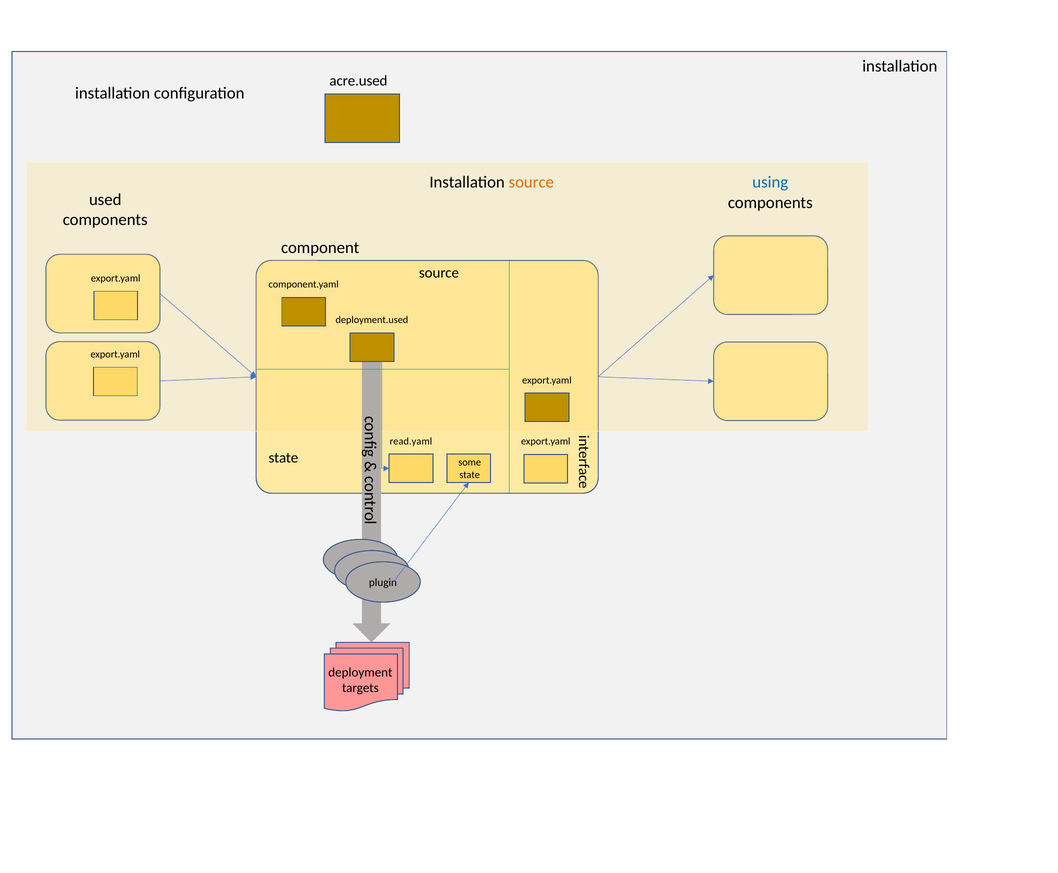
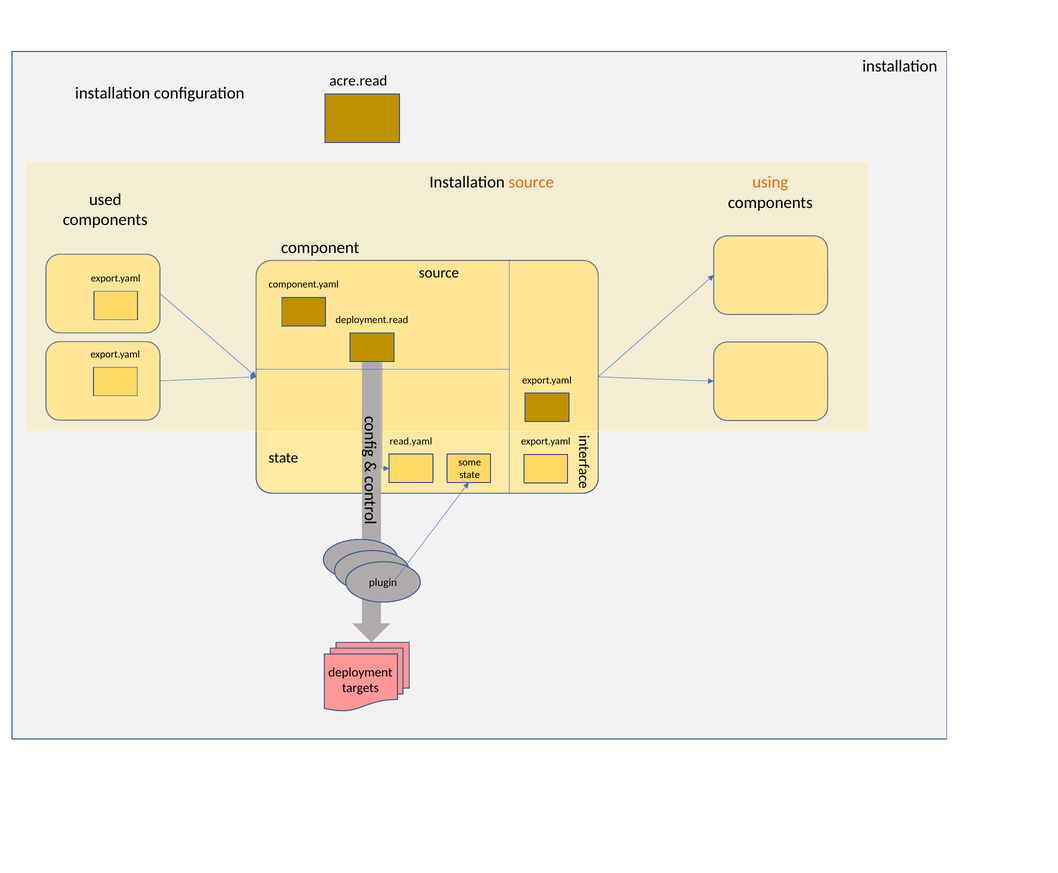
acre.used: acre.used -> acre.read (358, 81)
using colour: blue -> orange (770, 182)
deployment.used: deployment.used -> deployment.read (372, 320)
